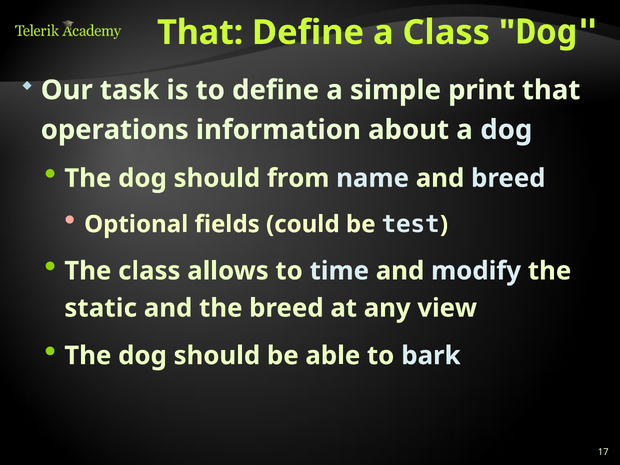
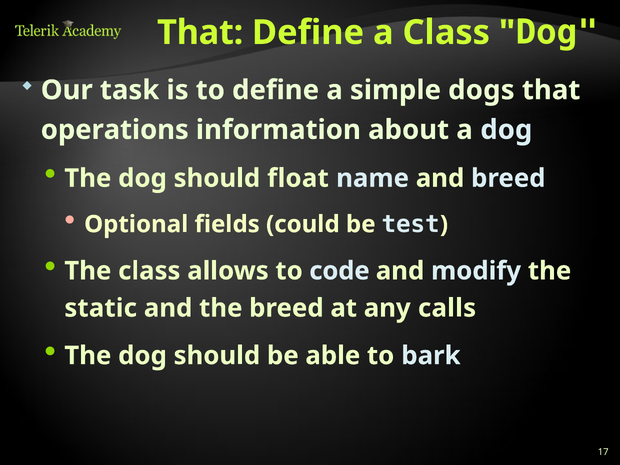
print: print -> dogs (481, 90)
from: from -> float (298, 178)
time: time -> code (339, 271)
view: view -> calls (447, 308)
